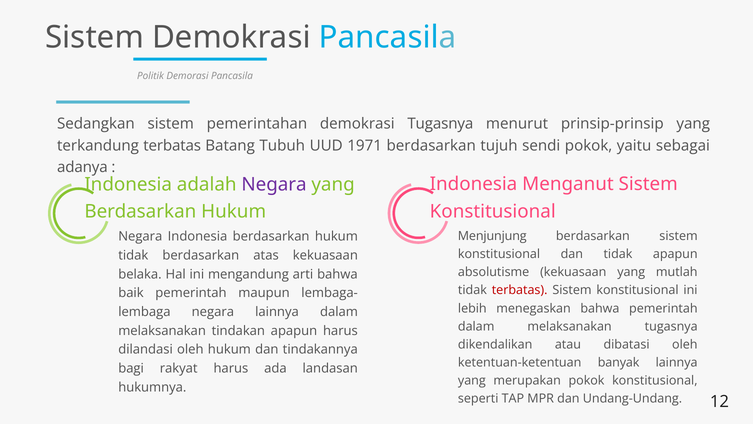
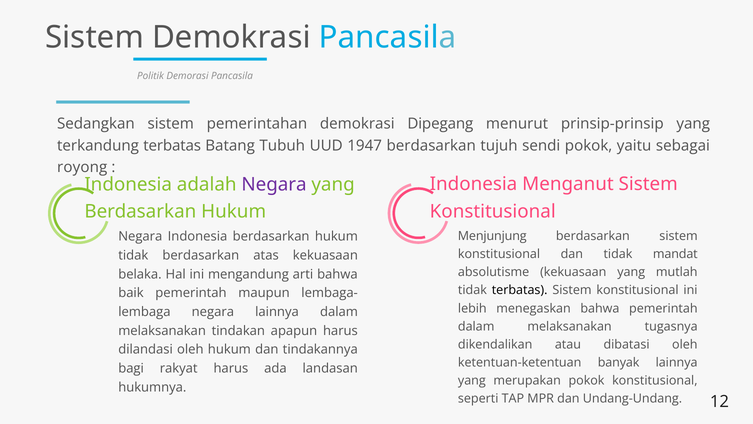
demokrasi Tugasnya: Tugasnya -> Dipegang (440, 124)
1971: 1971 -> 1947 (365, 145)
adanya: adanya -> royong (82, 167)
tidak apapun: apapun -> mandat (675, 254)
terbatas colour: red -> black (520, 290)
